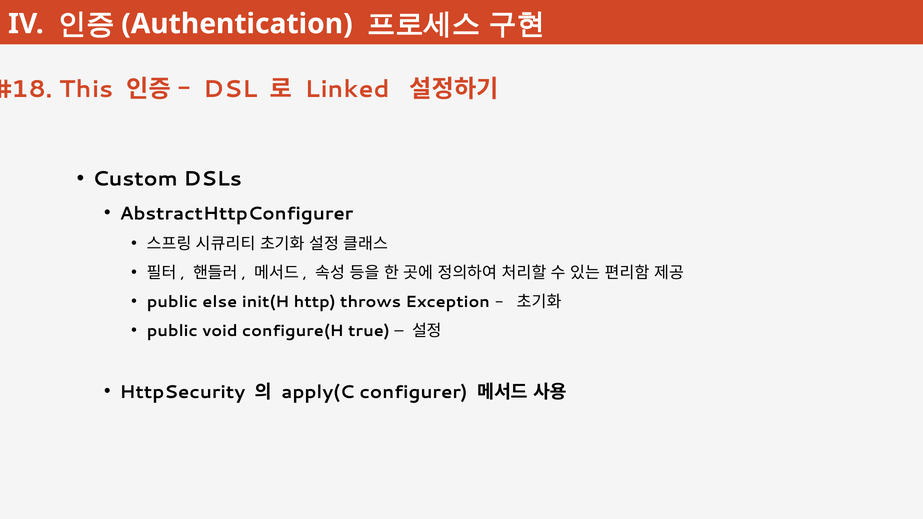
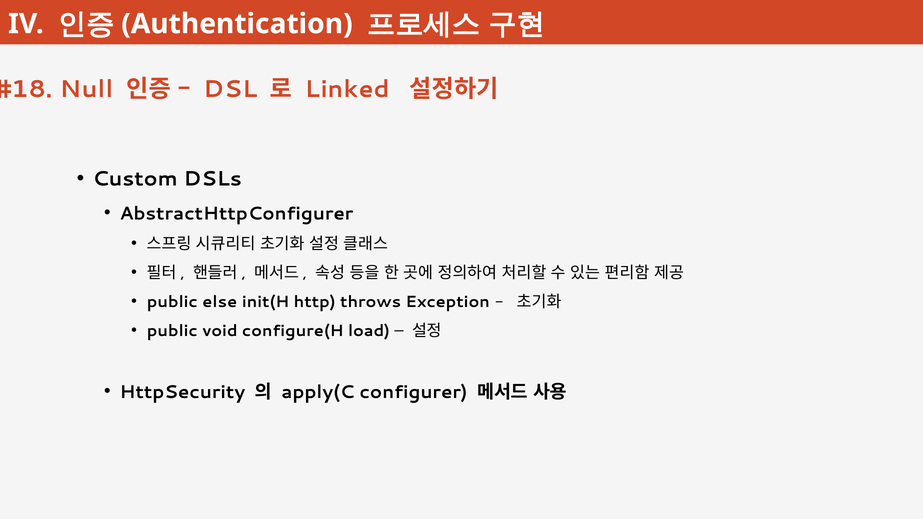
This: This -> Null (86, 89)
true: true -> load (369, 331)
